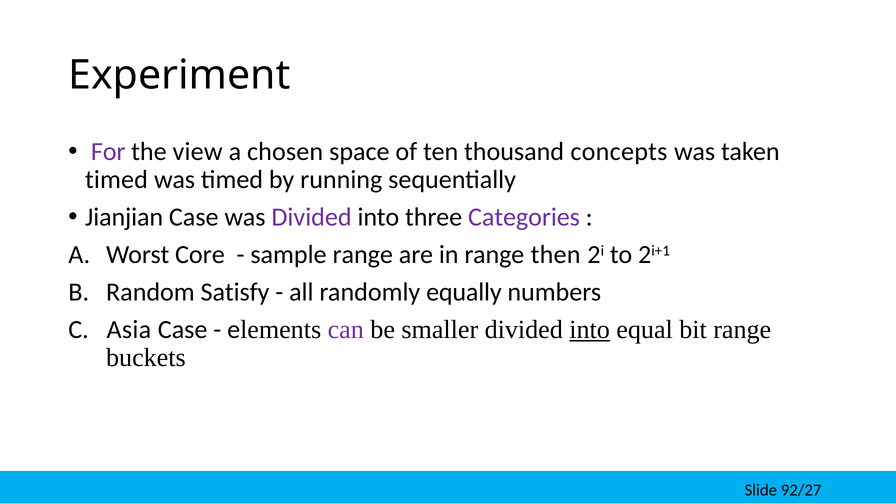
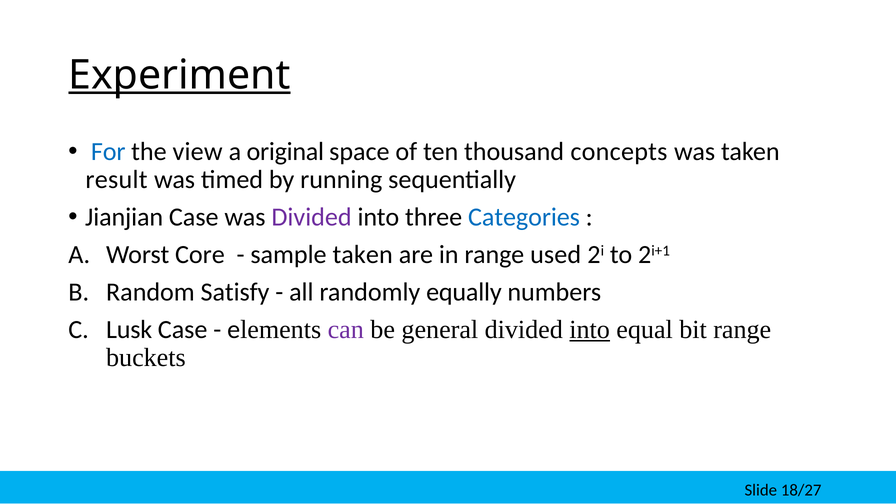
Experiment underline: none -> present (179, 75)
For colour: purple -> blue (108, 151)
chosen: chosen -> original (285, 151)
timed: timed -> result (116, 180)
Categories colour: purple -> blue (524, 217)
sample range: range -> taken (363, 255)
then: then -> used (556, 255)
Asia: Asia -> Lusk (129, 330)
smaller: smaller -> general (440, 330)
92/27: 92/27 -> 18/27 (801, 490)
